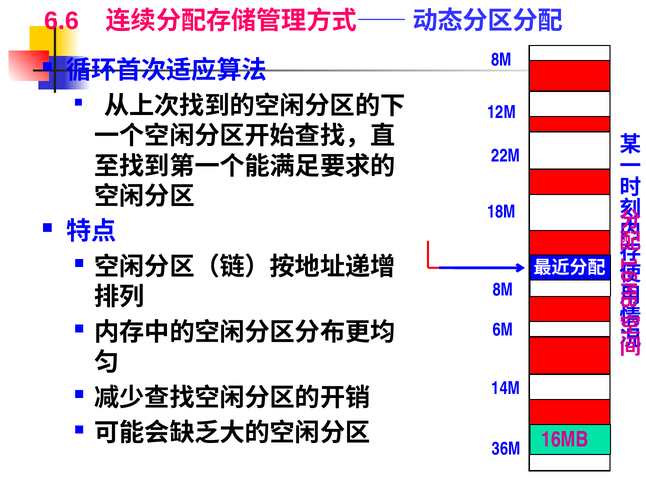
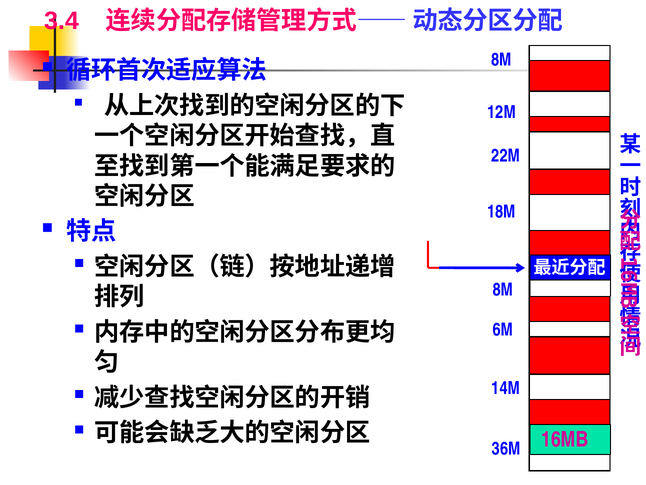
6.6: 6.6 -> 3.4 (61, 21)
